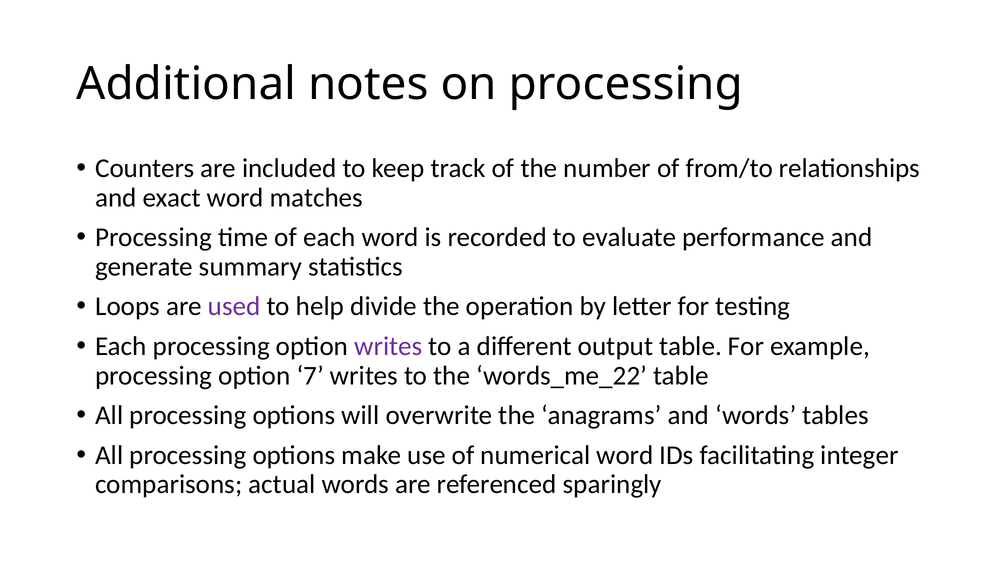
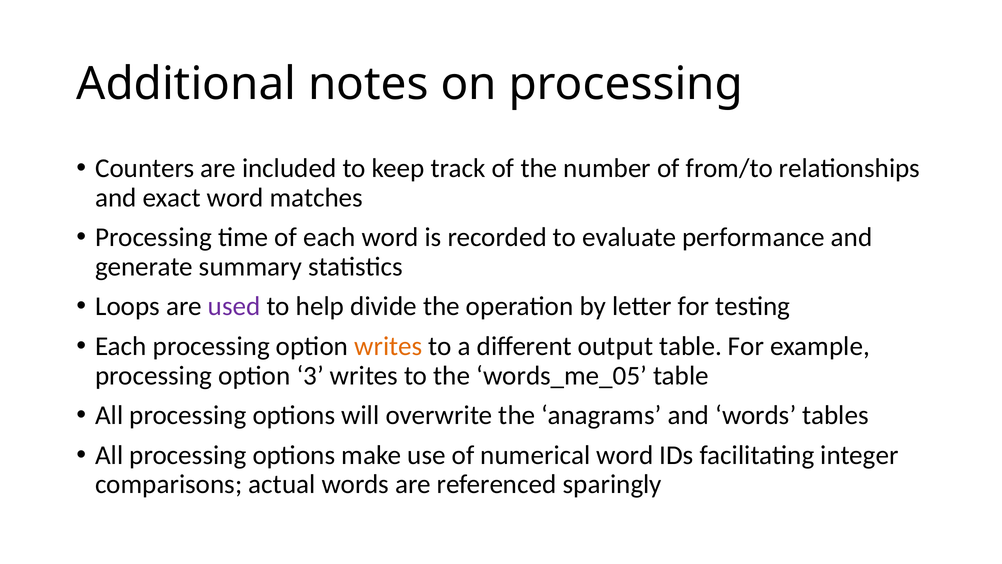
writes colour: purple -> orange (388, 346)
7: 7 -> 3 (310, 375)
words_me_22: words_me_22 -> words_me_05 (562, 375)
